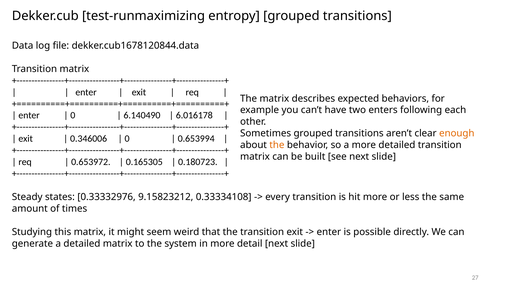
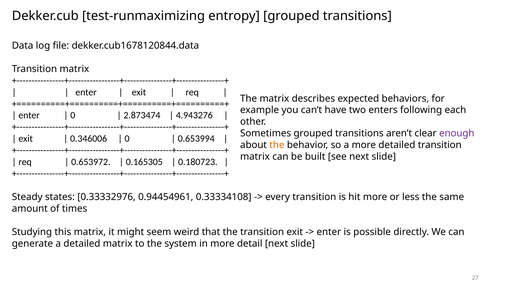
6.140490: 6.140490 -> 2.873474 (142, 116)
6.016178: 6.016178 -> 4.943276 (194, 116)
enough colour: orange -> purple (457, 134)
9.15823212: 9.15823212 -> 0.94454961 (166, 197)
